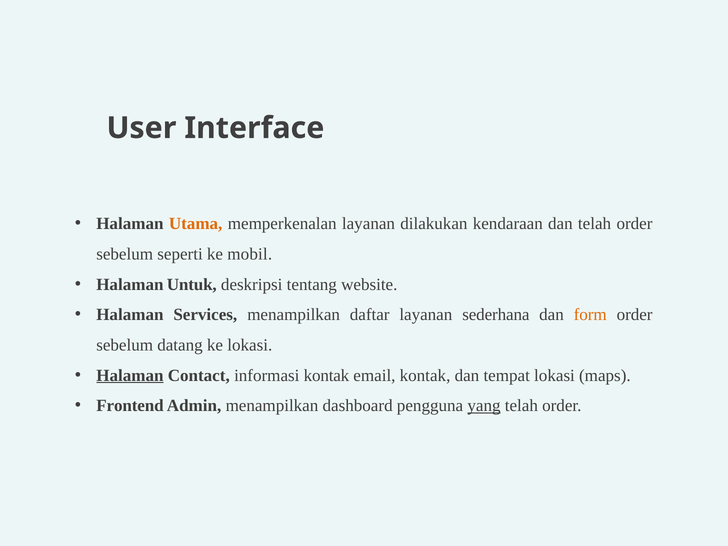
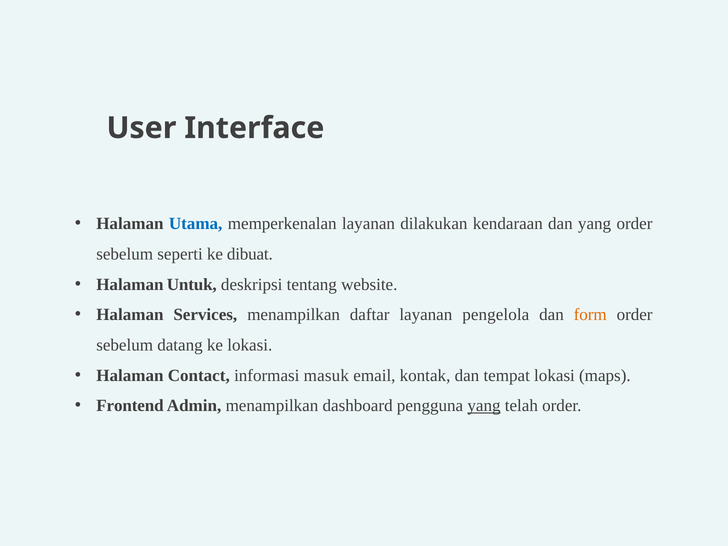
Utama colour: orange -> blue (196, 224)
dan telah: telah -> yang (595, 224)
mobil: mobil -> dibuat (250, 254)
sederhana: sederhana -> pengelola (496, 315)
Halaman underline: present -> none (130, 375)
informasi kontak: kontak -> masuk (326, 375)
